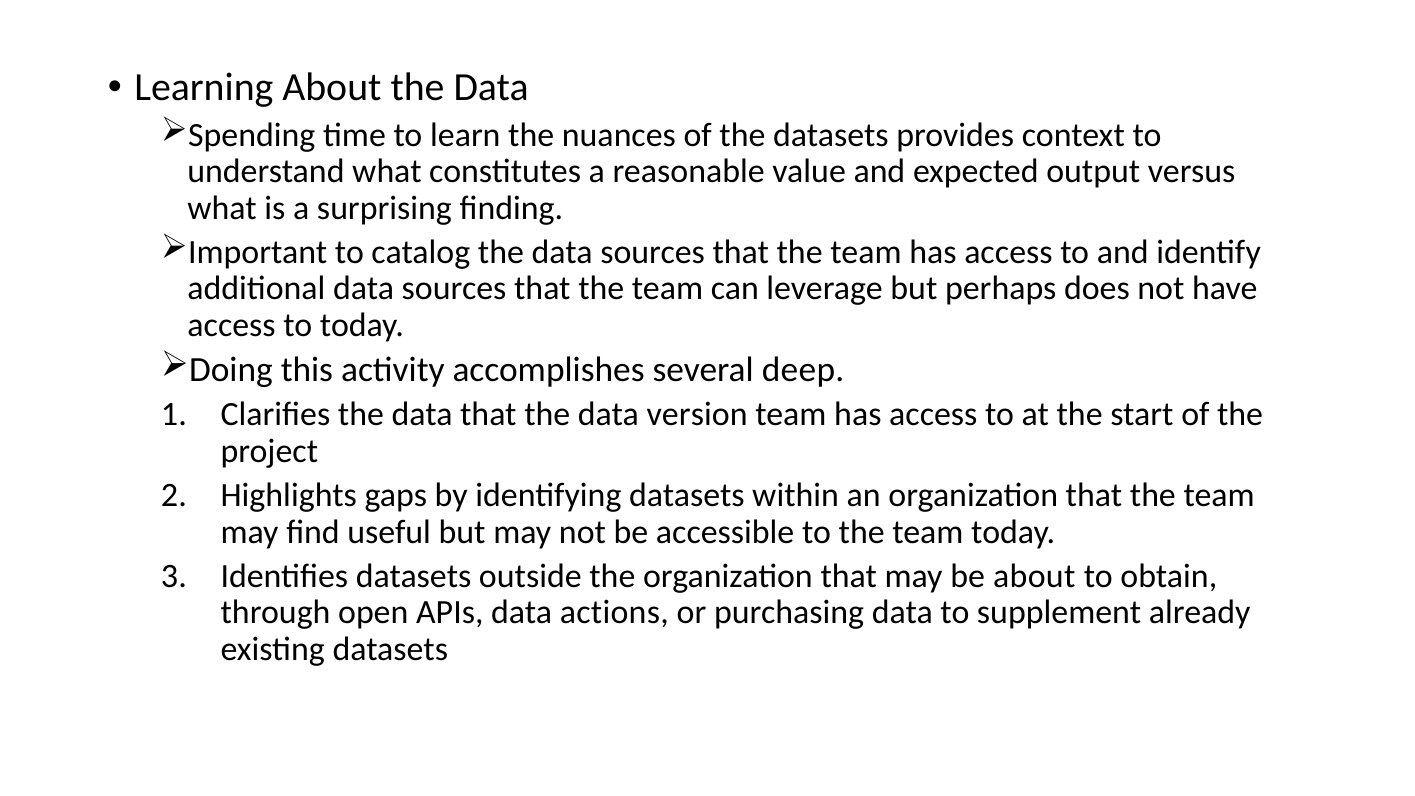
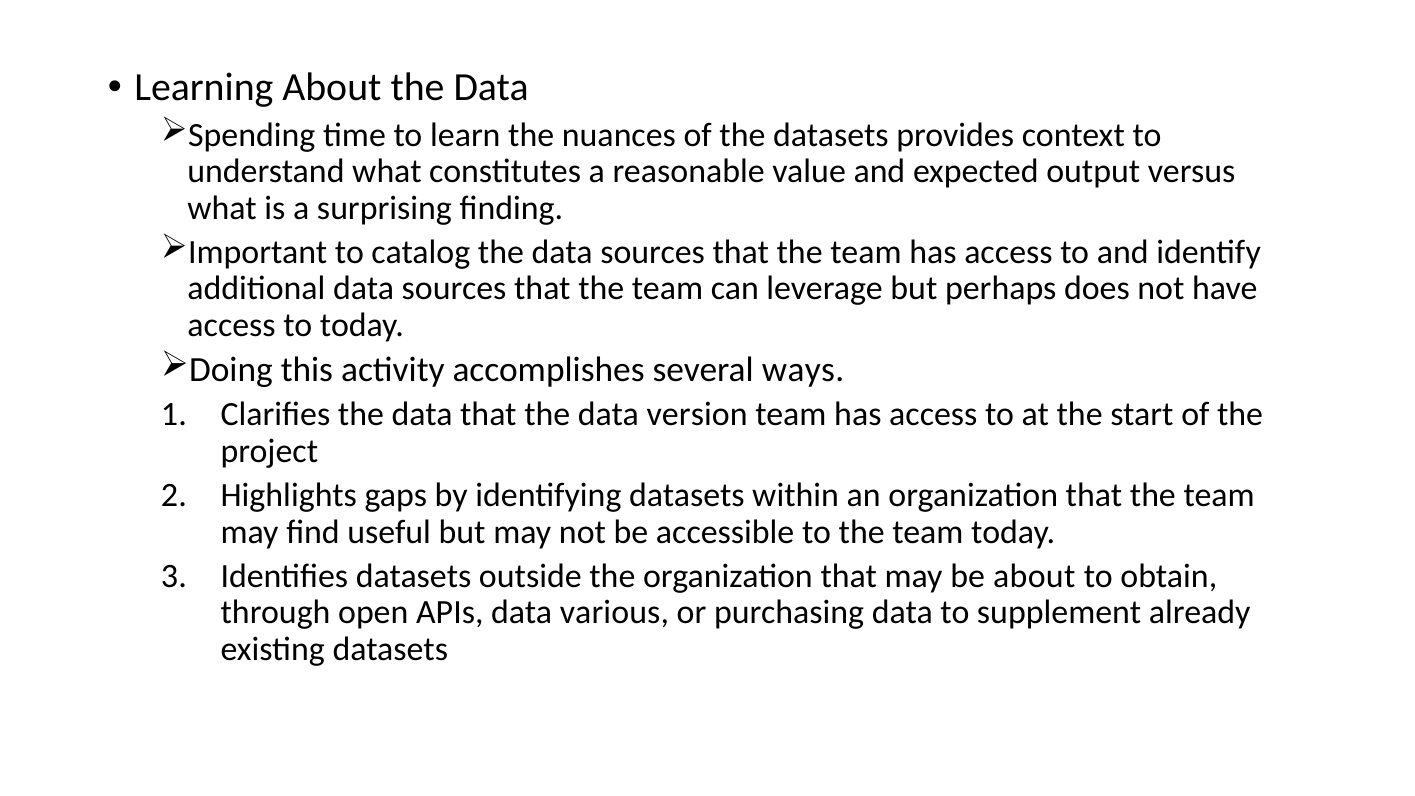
deep: deep -> ways (803, 370)
actions: actions -> various (614, 612)
